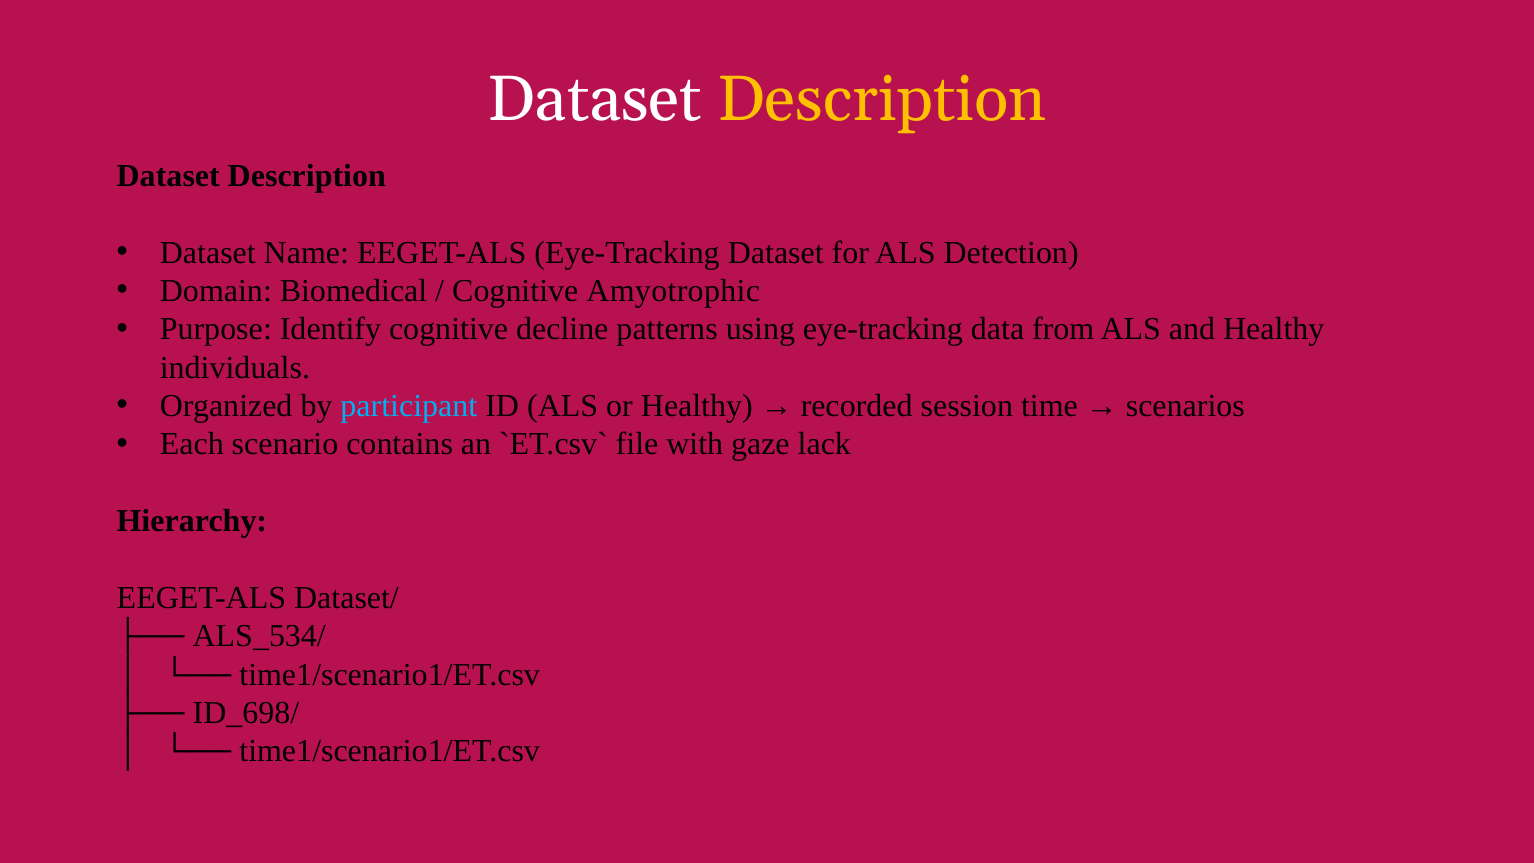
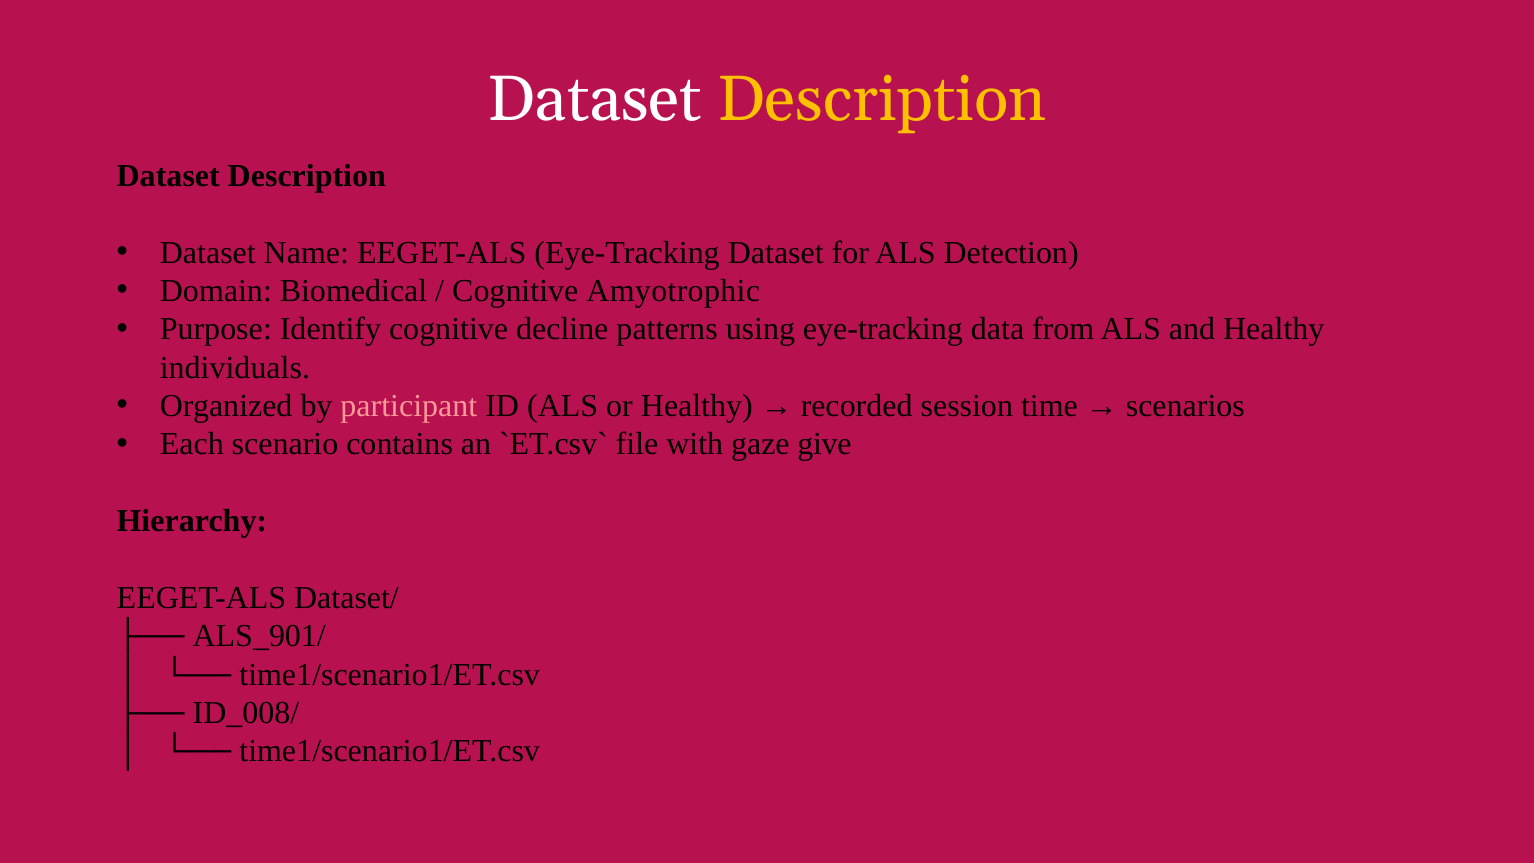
participant colour: light blue -> pink (409, 406)
lack: lack -> give (825, 444)
ALS_534/: ALS_534/ -> ALS_901/ (259, 636)
ID_698/: ID_698/ -> ID_008/ (246, 713)
